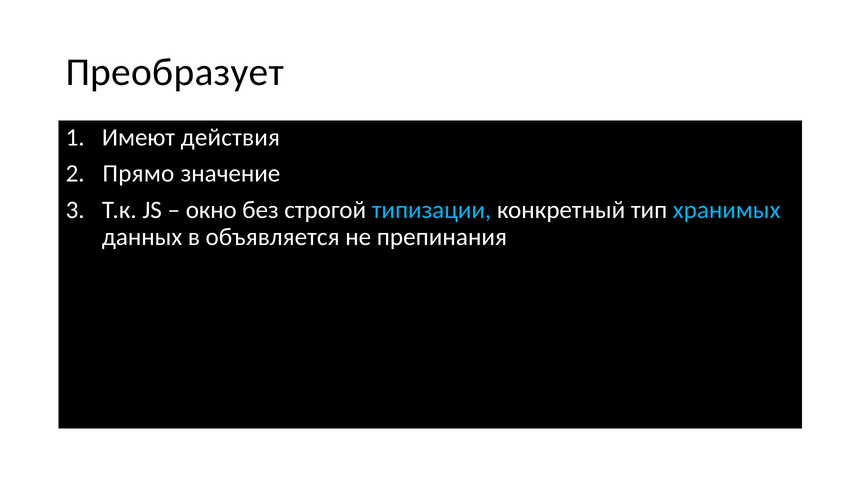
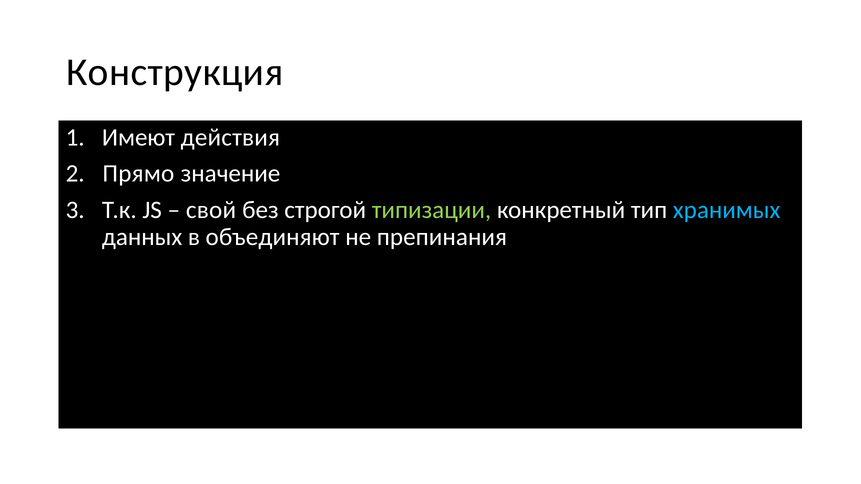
Преобразует: Преобразует -> Конструкция (175, 72)
окно: окно -> свой (211, 210)
типизации colour: light blue -> light green (431, 210)
объявляется: объявляется -> объединяют (273, 237)
